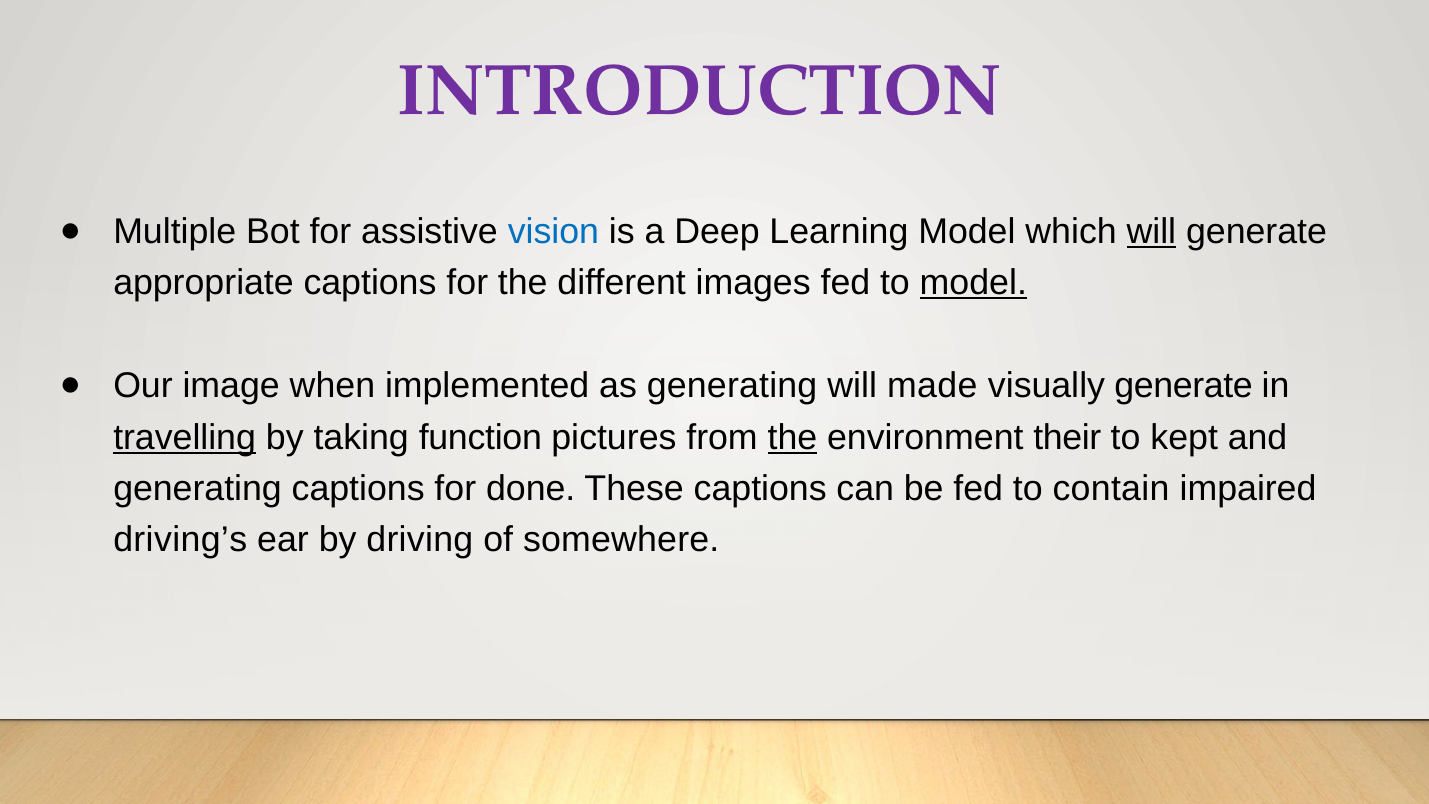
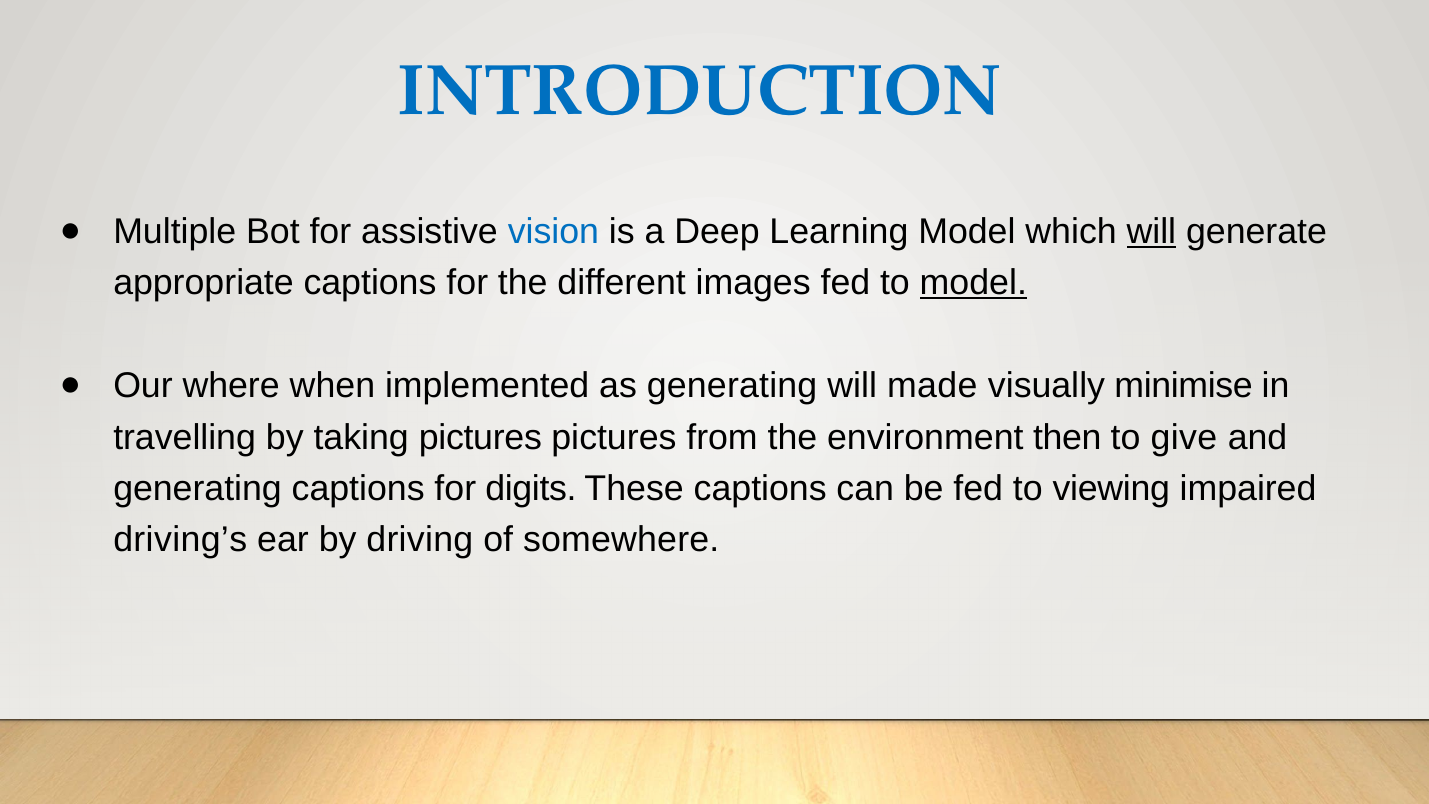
INTRODUCTION colour: purple -> blue (700, 91)
image: image -> where (231, 386)
visually generate: generate -> minimise (1184, 386)
travelling underline: present -> none (185, 437)
taking function: function -> pictures (480, 437)
the underline: present -> none (792, 437)
their: their -> then (1067, 437)
kept: kept -> give (1184, 437)
done: done -> digits (531, 489)
contain: contain -> viewing (1111, 489)
